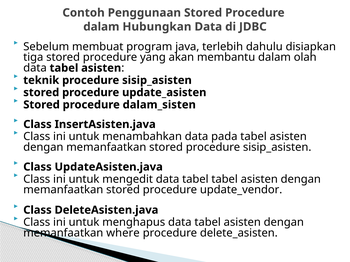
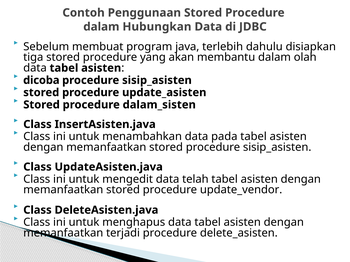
teknik: teknik -> dicoba (41, 80)
mengedit data tabel: tabel -> telah (195, 179)
where: where -> terjadi (123, 233)
